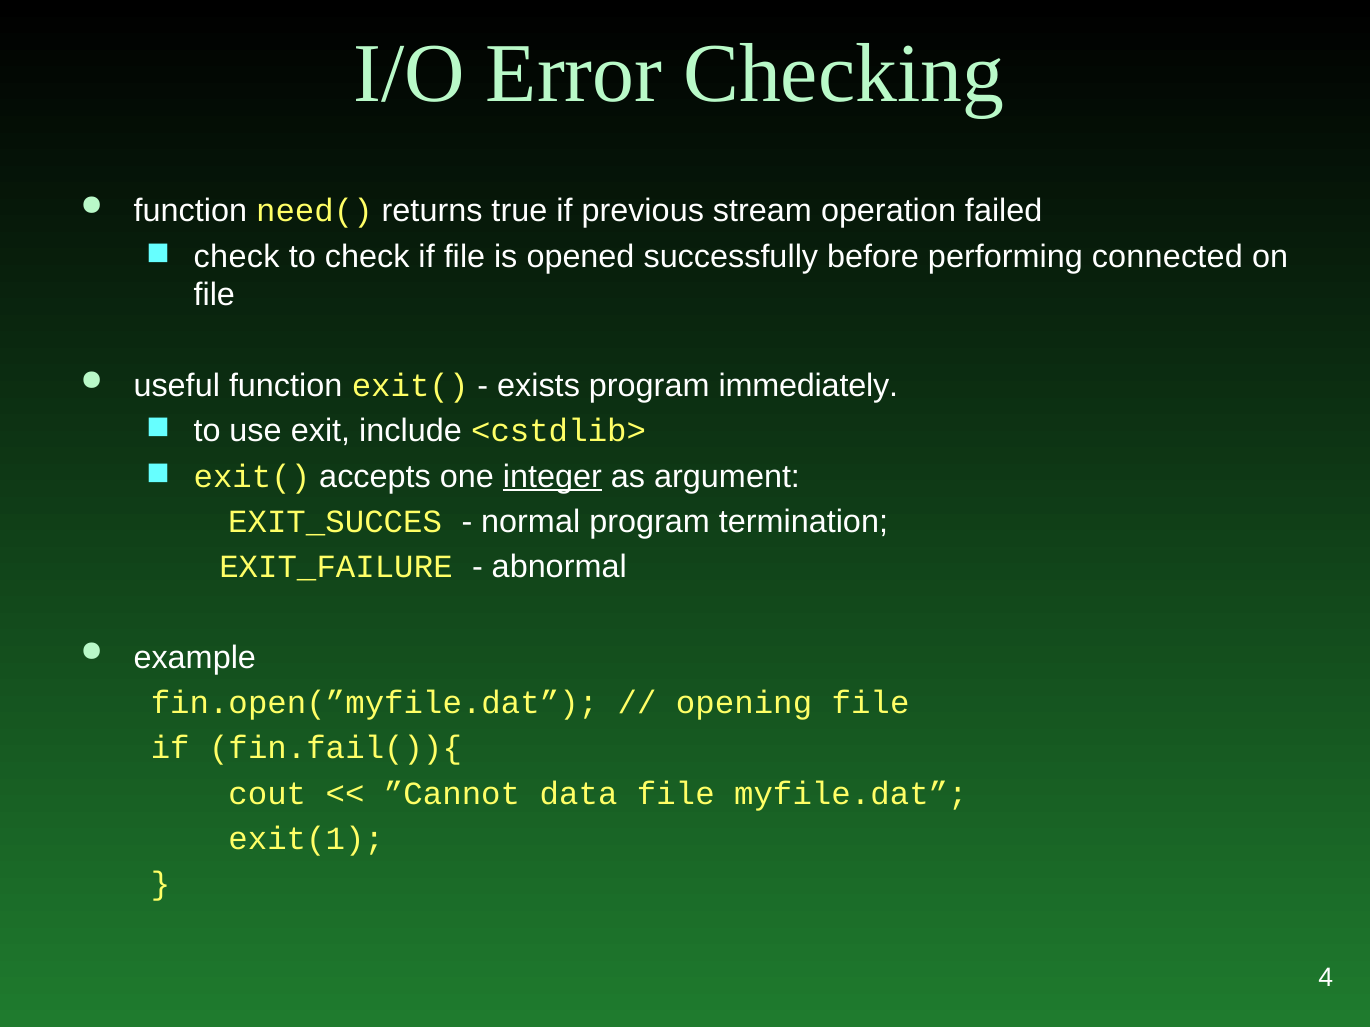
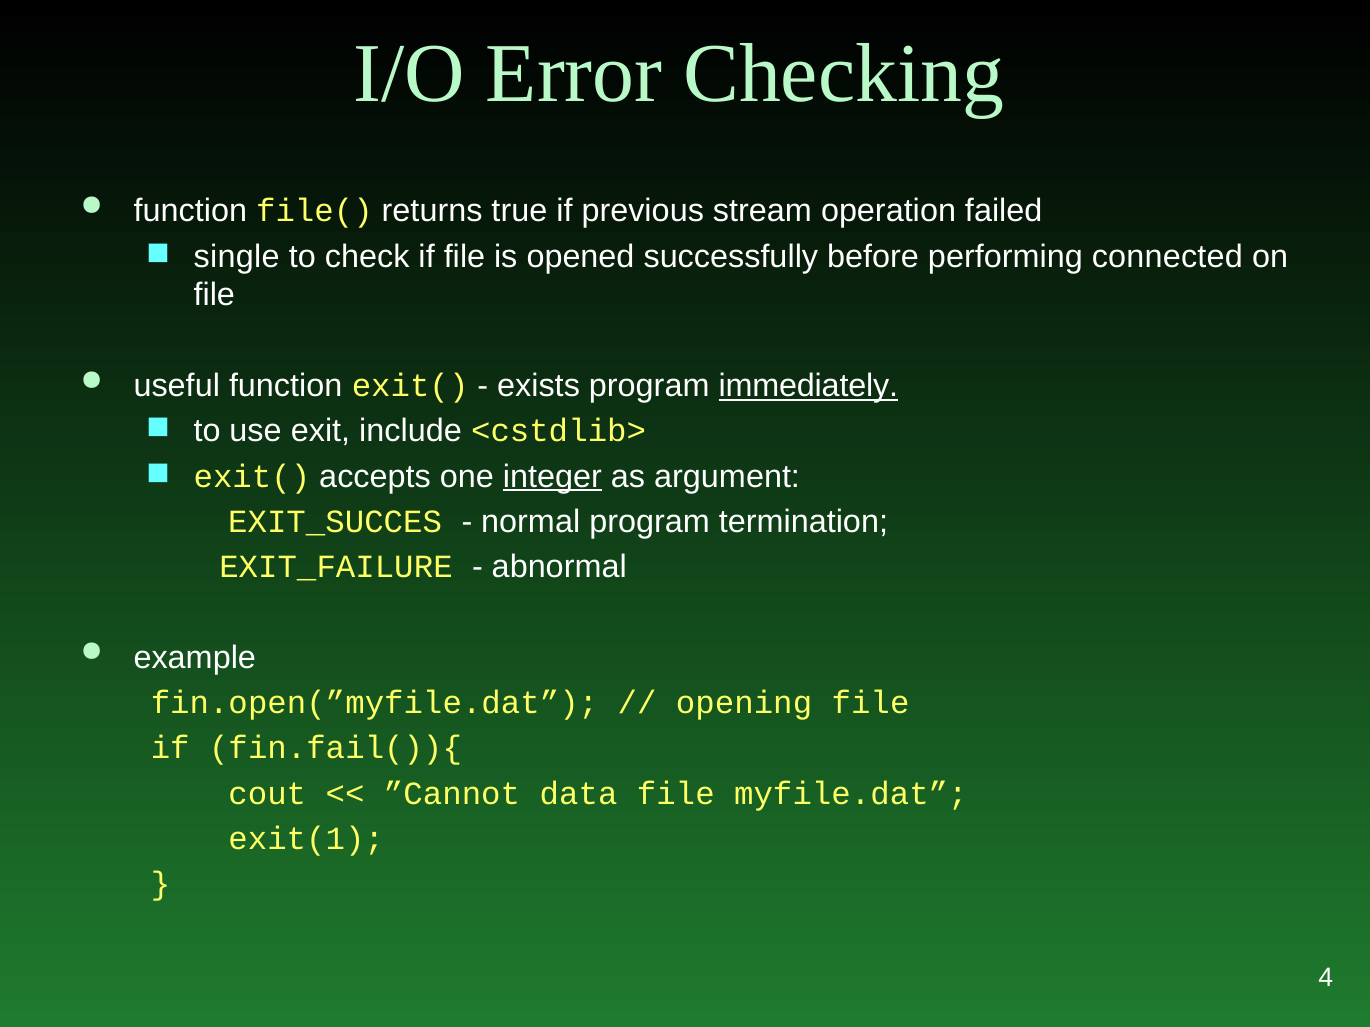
need(: need( -> file( (314, 211)
check: check -> single (237, 257)
immediately underline: none -> present (808, 386)
